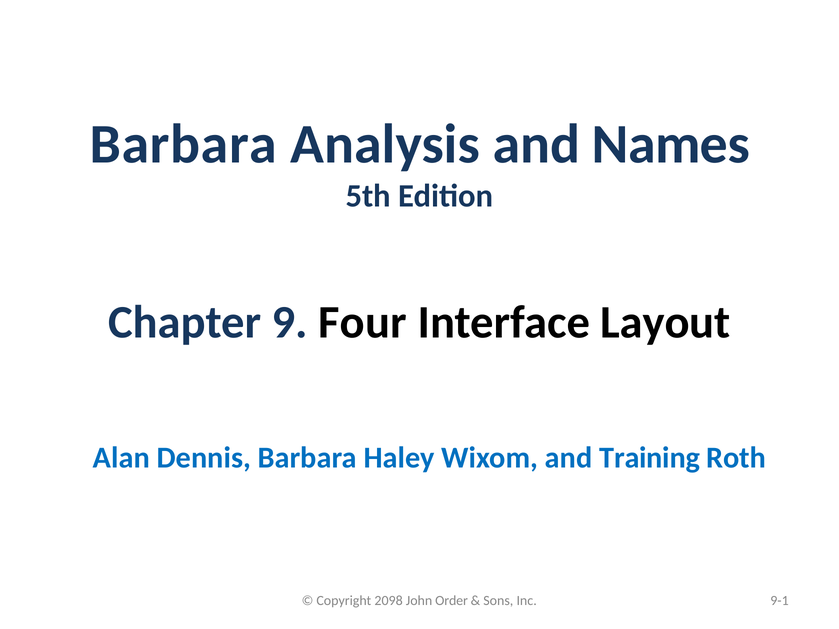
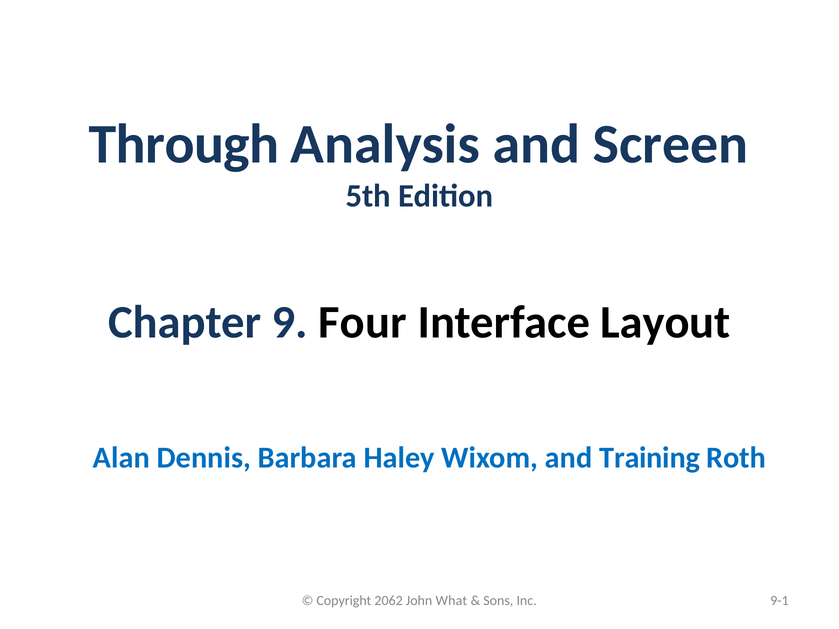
Barbara: Barbara -> Through (184, 145)
Names: Names -> Screen (671, 145)
2098: 2098 -> 2062 (389, 601)
Order: Order -> What (451, 601)
